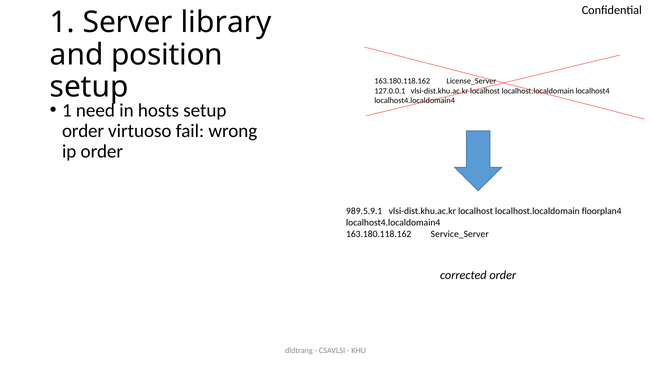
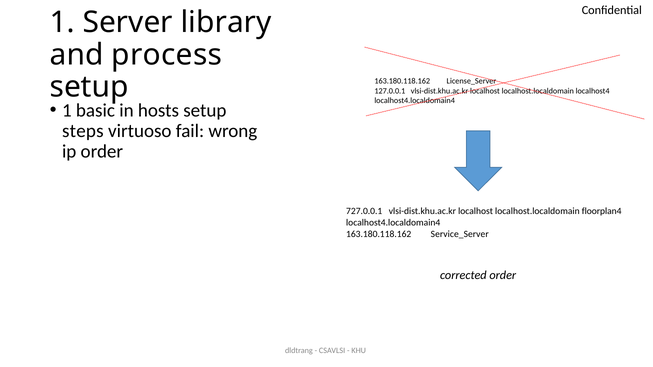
position: position -> process (167, 55)
need: need -> basic (95, 110)
order: order -> steps (83, 131)
989.5.9.1: 989.5.9.1 -> 727.0.0.1 (364, 212)
